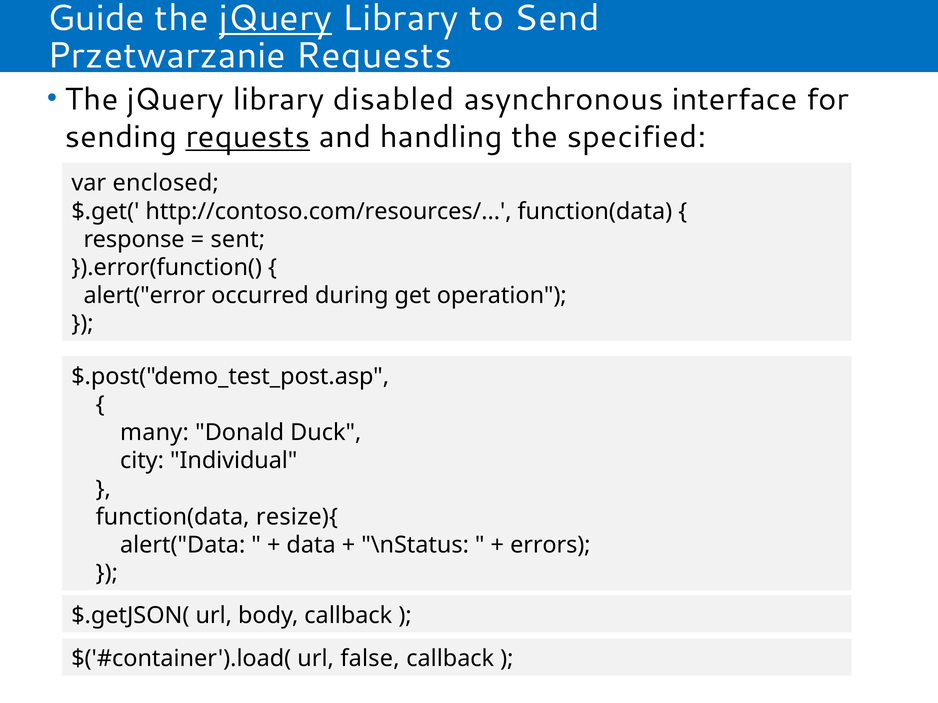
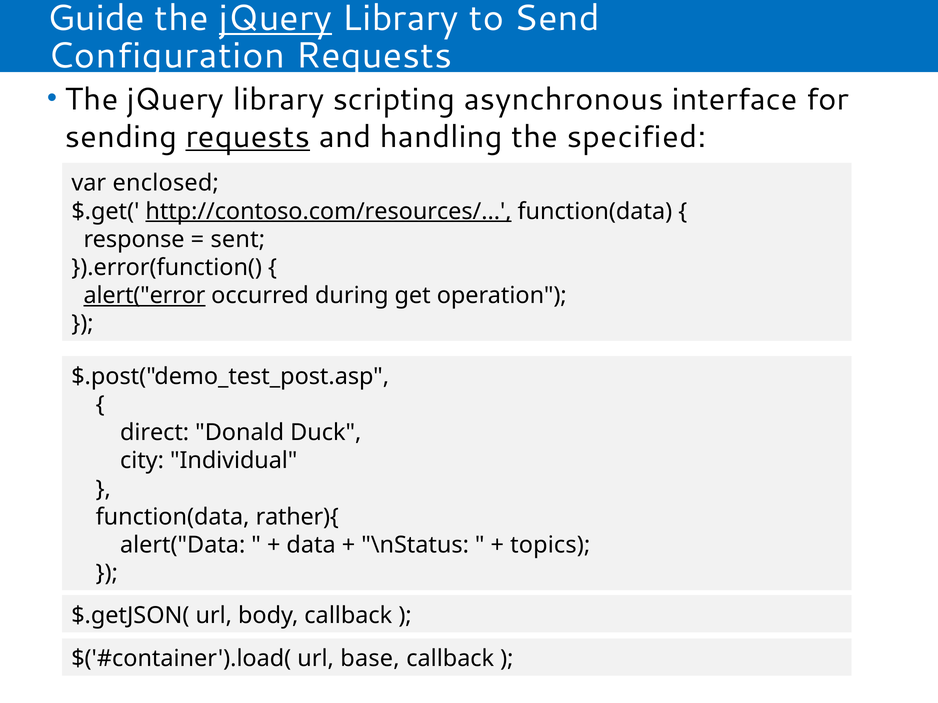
Przetwarzanie: Przetwarzanie -> Configuration (166, 56)
disabled: disabled -> scripting (394, 99)
http://contoso.com/resources/ underline: none -> present (328, 211)
alert("error underline: none -> present (145, 296)
many: many -> direct (155, 433)
resize){: resize){ -> rather){ (297, 517)
errors: errors -> topics (550, 545)
false: false -> base (370, 659)
